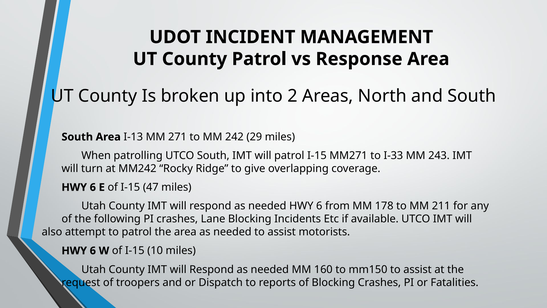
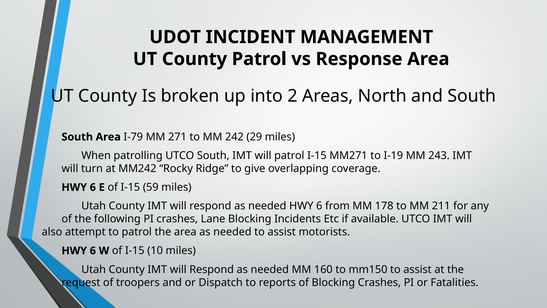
I-13: I-13 -> I-79 (133, 137)
I-33: I-33 -> I-19 (393, 155)
47: 47 -> 59 (151, 187)
